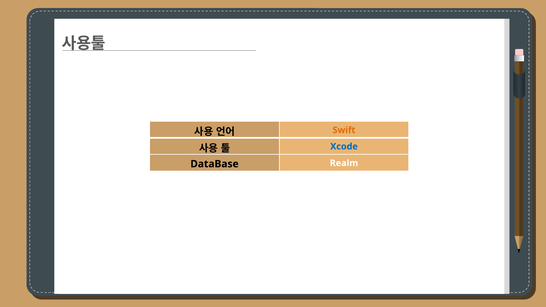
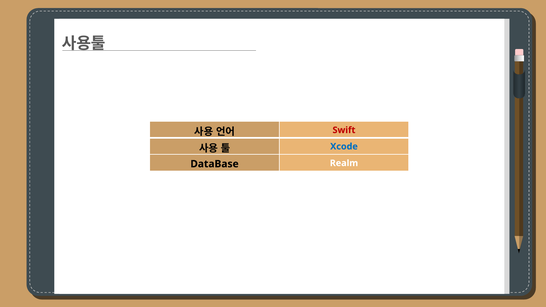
Swift colour: orange -> red (344, 130)
